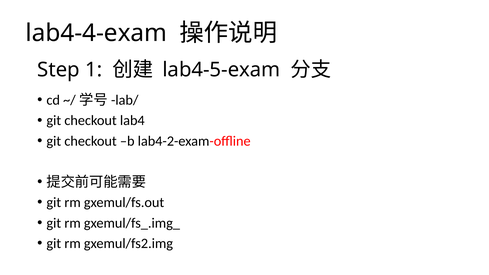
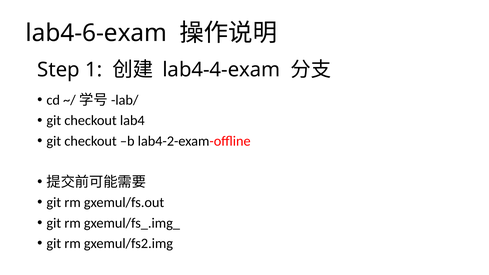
lab4-4-exam: lab4-4-exam -> lab4-6-exam (96, 33)
lab4-5-exam: lab4-5-exam -> lab4-4-exam (221, 70)
